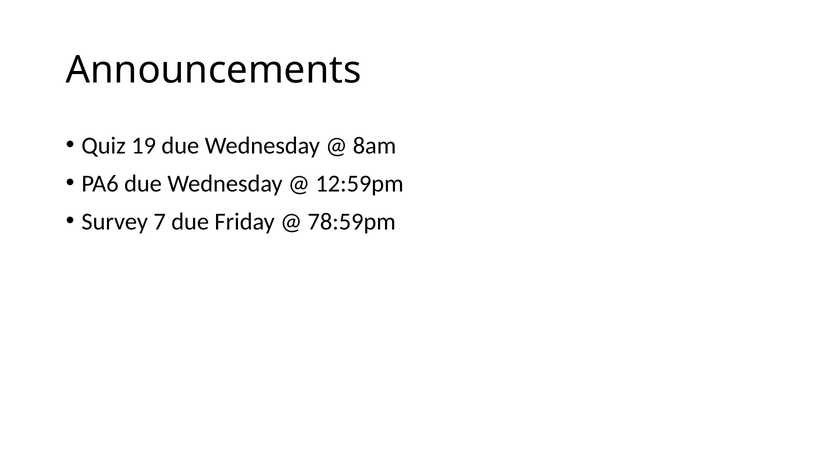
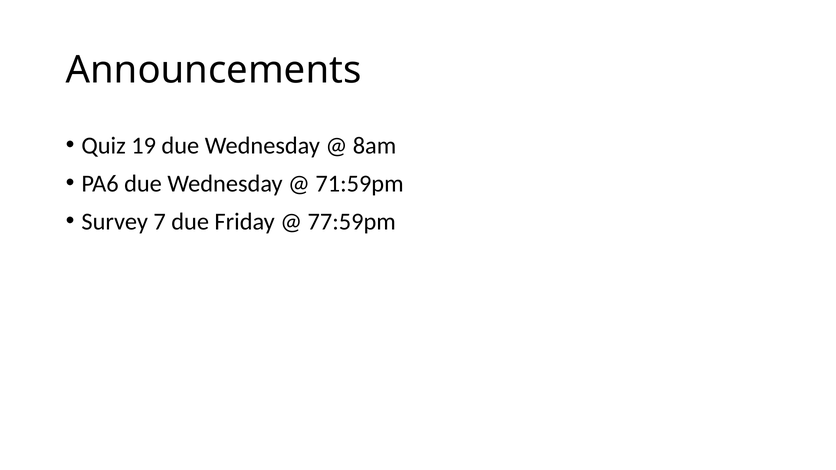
12:59pm: 12:59pm -> 71:59pm (360, 184)
78:59pm: 78:59pm -> 77:59pm (352, 222)
